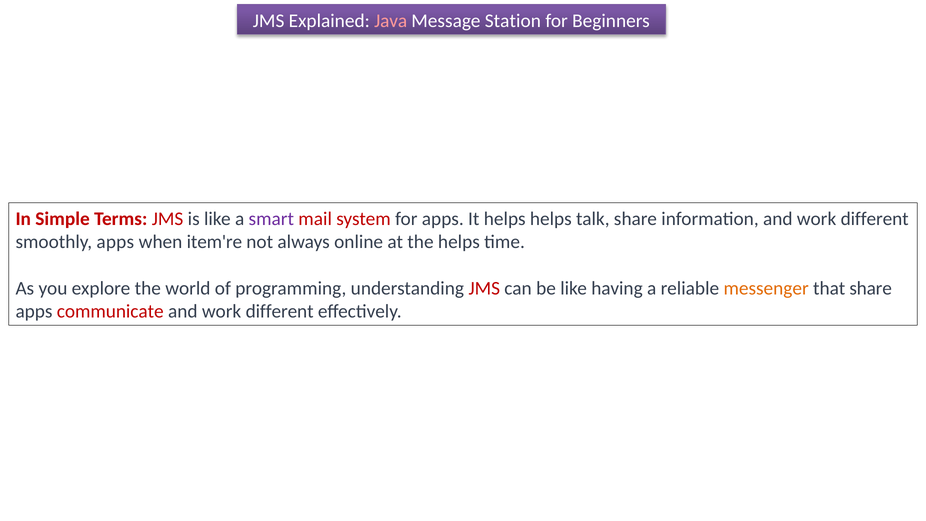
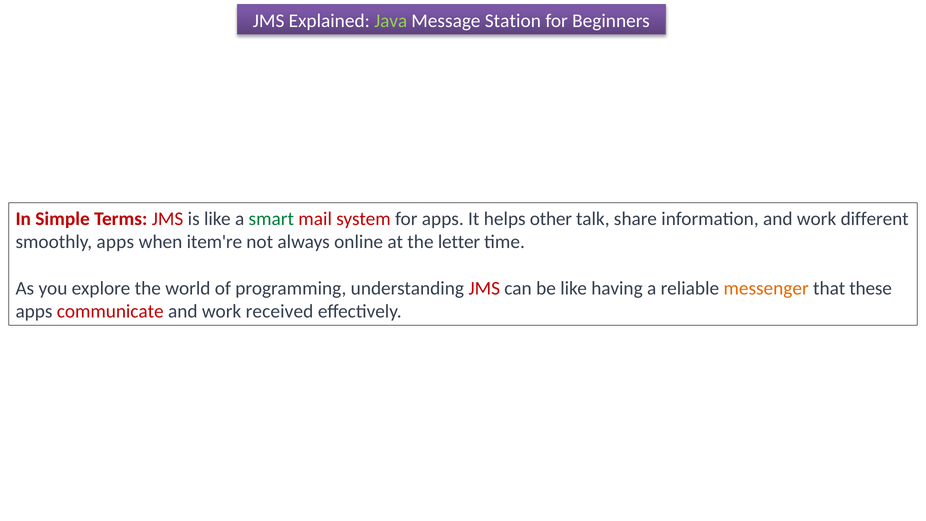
Java colour: pink -> light green (391, 21)
smart colour: purple -> green (271, 219)
helps helps: helps -> other (551, 219)
the helps: helps -> letter (459, 242)
that share: share -> these (871, 288)
different: different -> received (280, 312)
